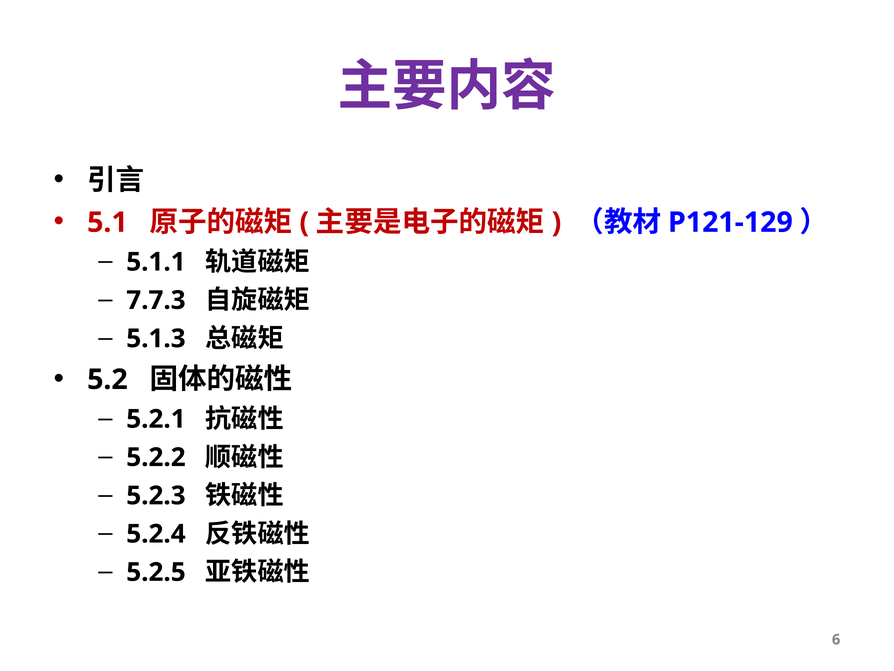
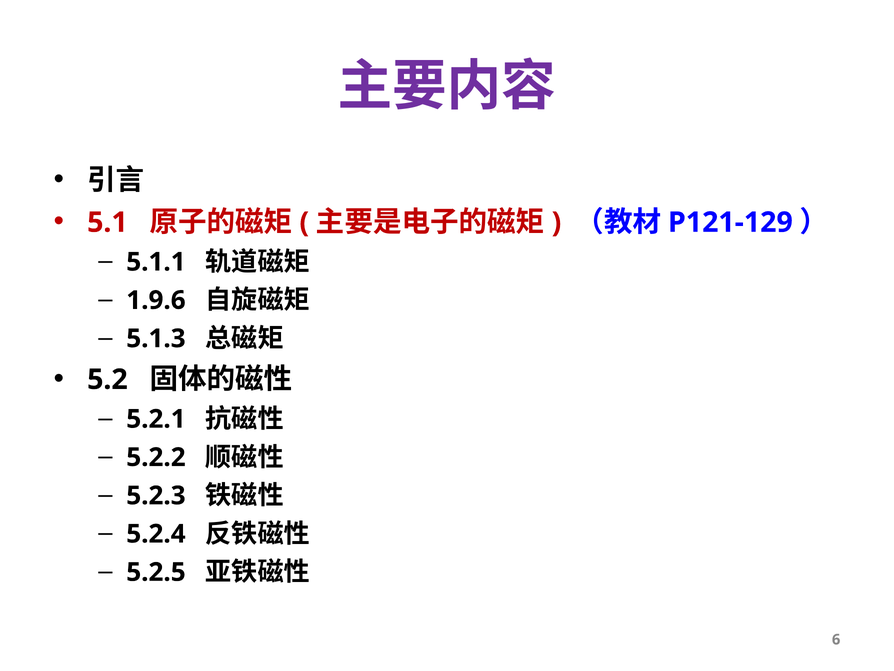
7.7.3: 7.7.3 -> 1.9.6 (156, 300)
